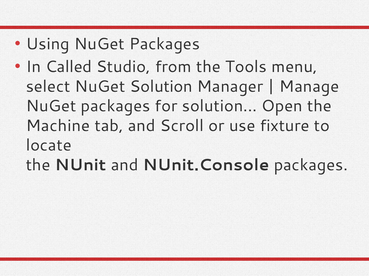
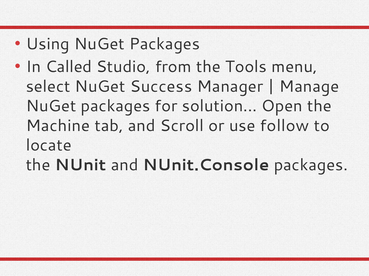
NuGet Solution: Solution -> Success (161, 87)
fixture: fixture -> follow (285, 126)
